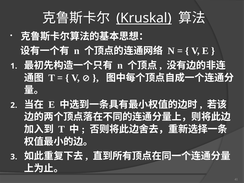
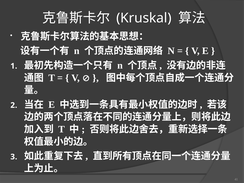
Kruskal underline: present -> none (144, 18)
